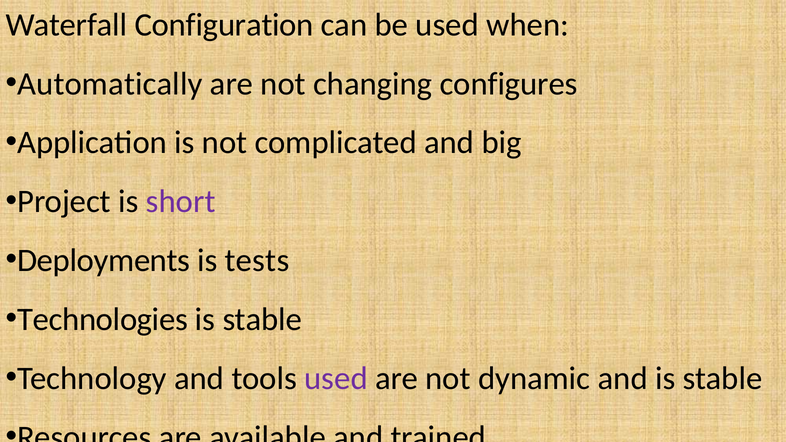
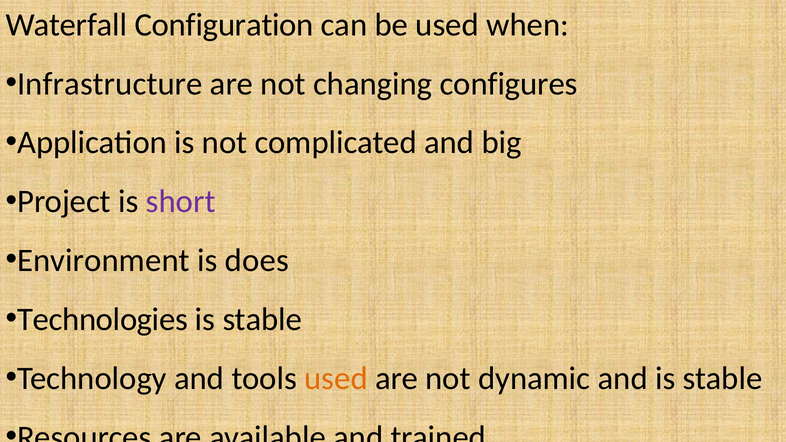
Automatically: Automatically -> Infrastructure (110, 84)
Deployments: Deployments -> Environment (103, 261)
tests: tests -> does (257, 261)
used colour: purple -> orange (336, 378)
